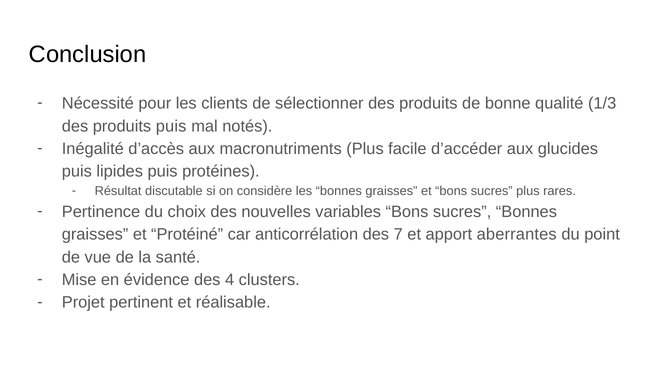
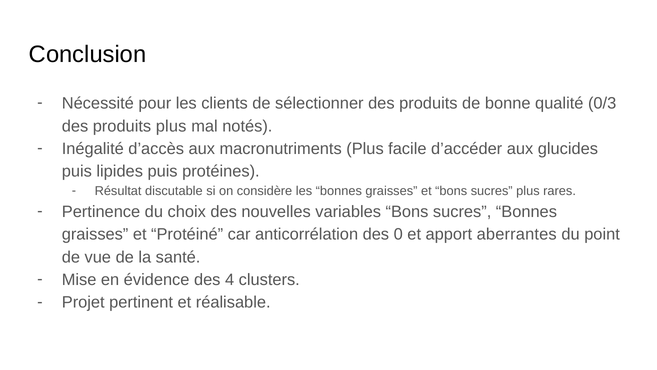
1/3: 1/3 -> 0/3 (602, 103)
produits puis: puis -> plus (171, 126)
7: 7 -> 0 (398, 234)
